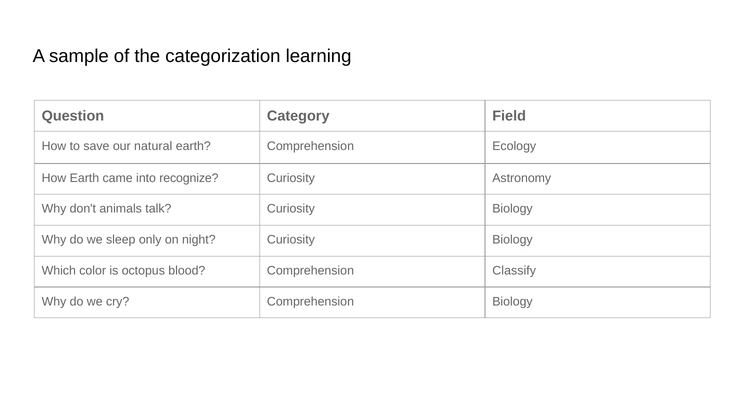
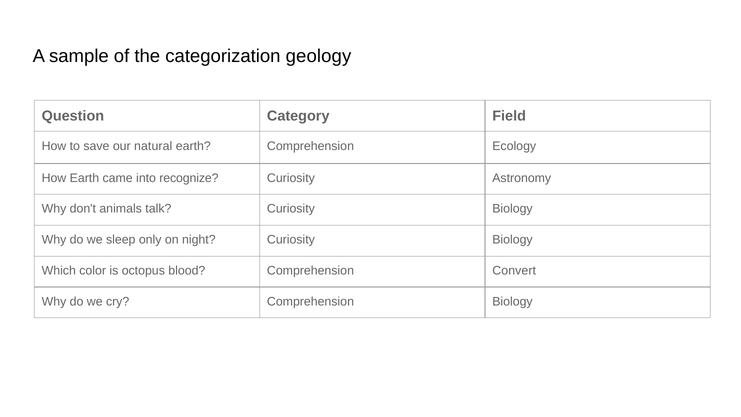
learning: learning -> geology (318, 56)
Classify: Classify -> Convert (514, 271)
